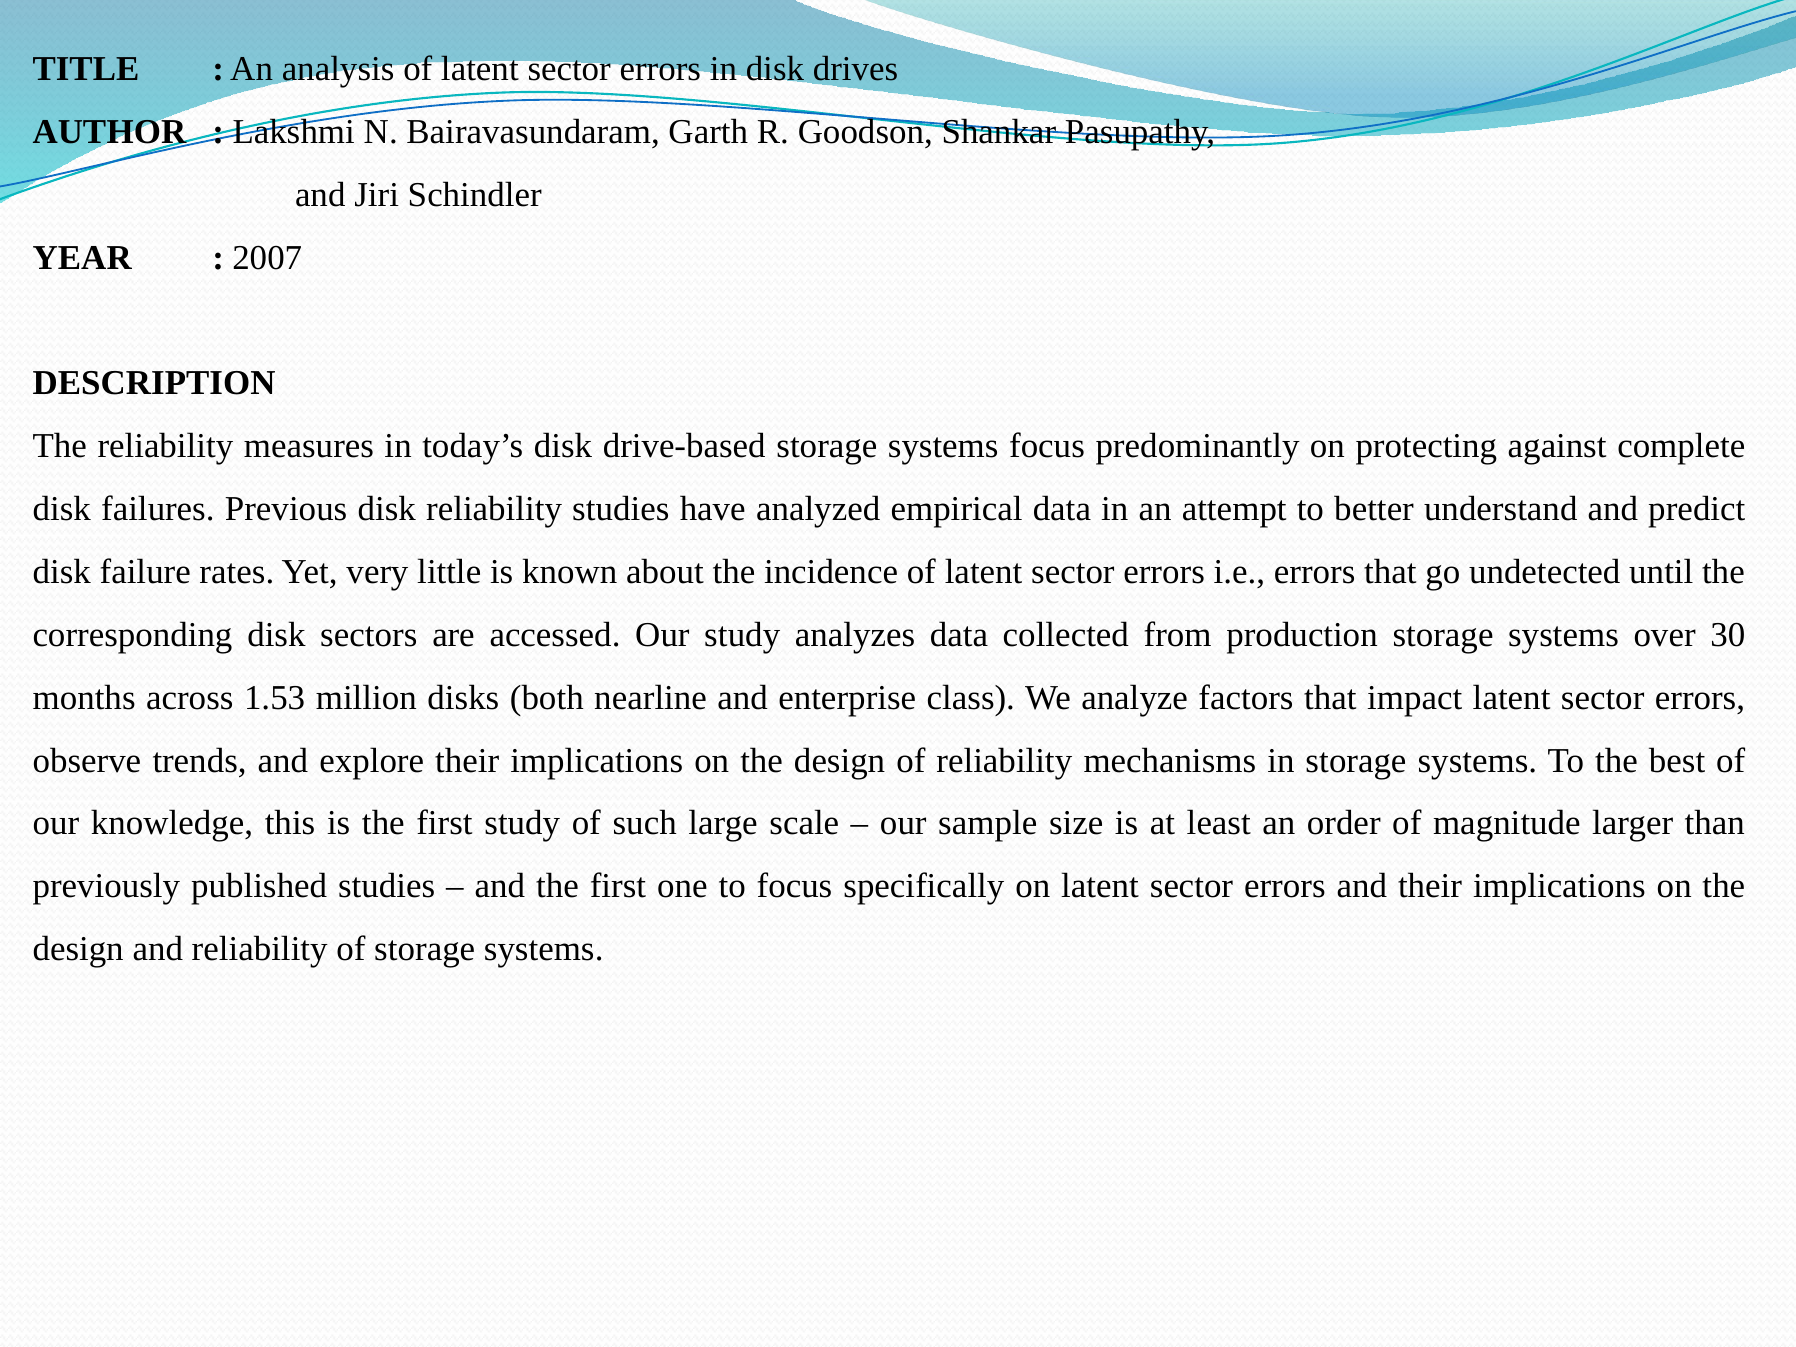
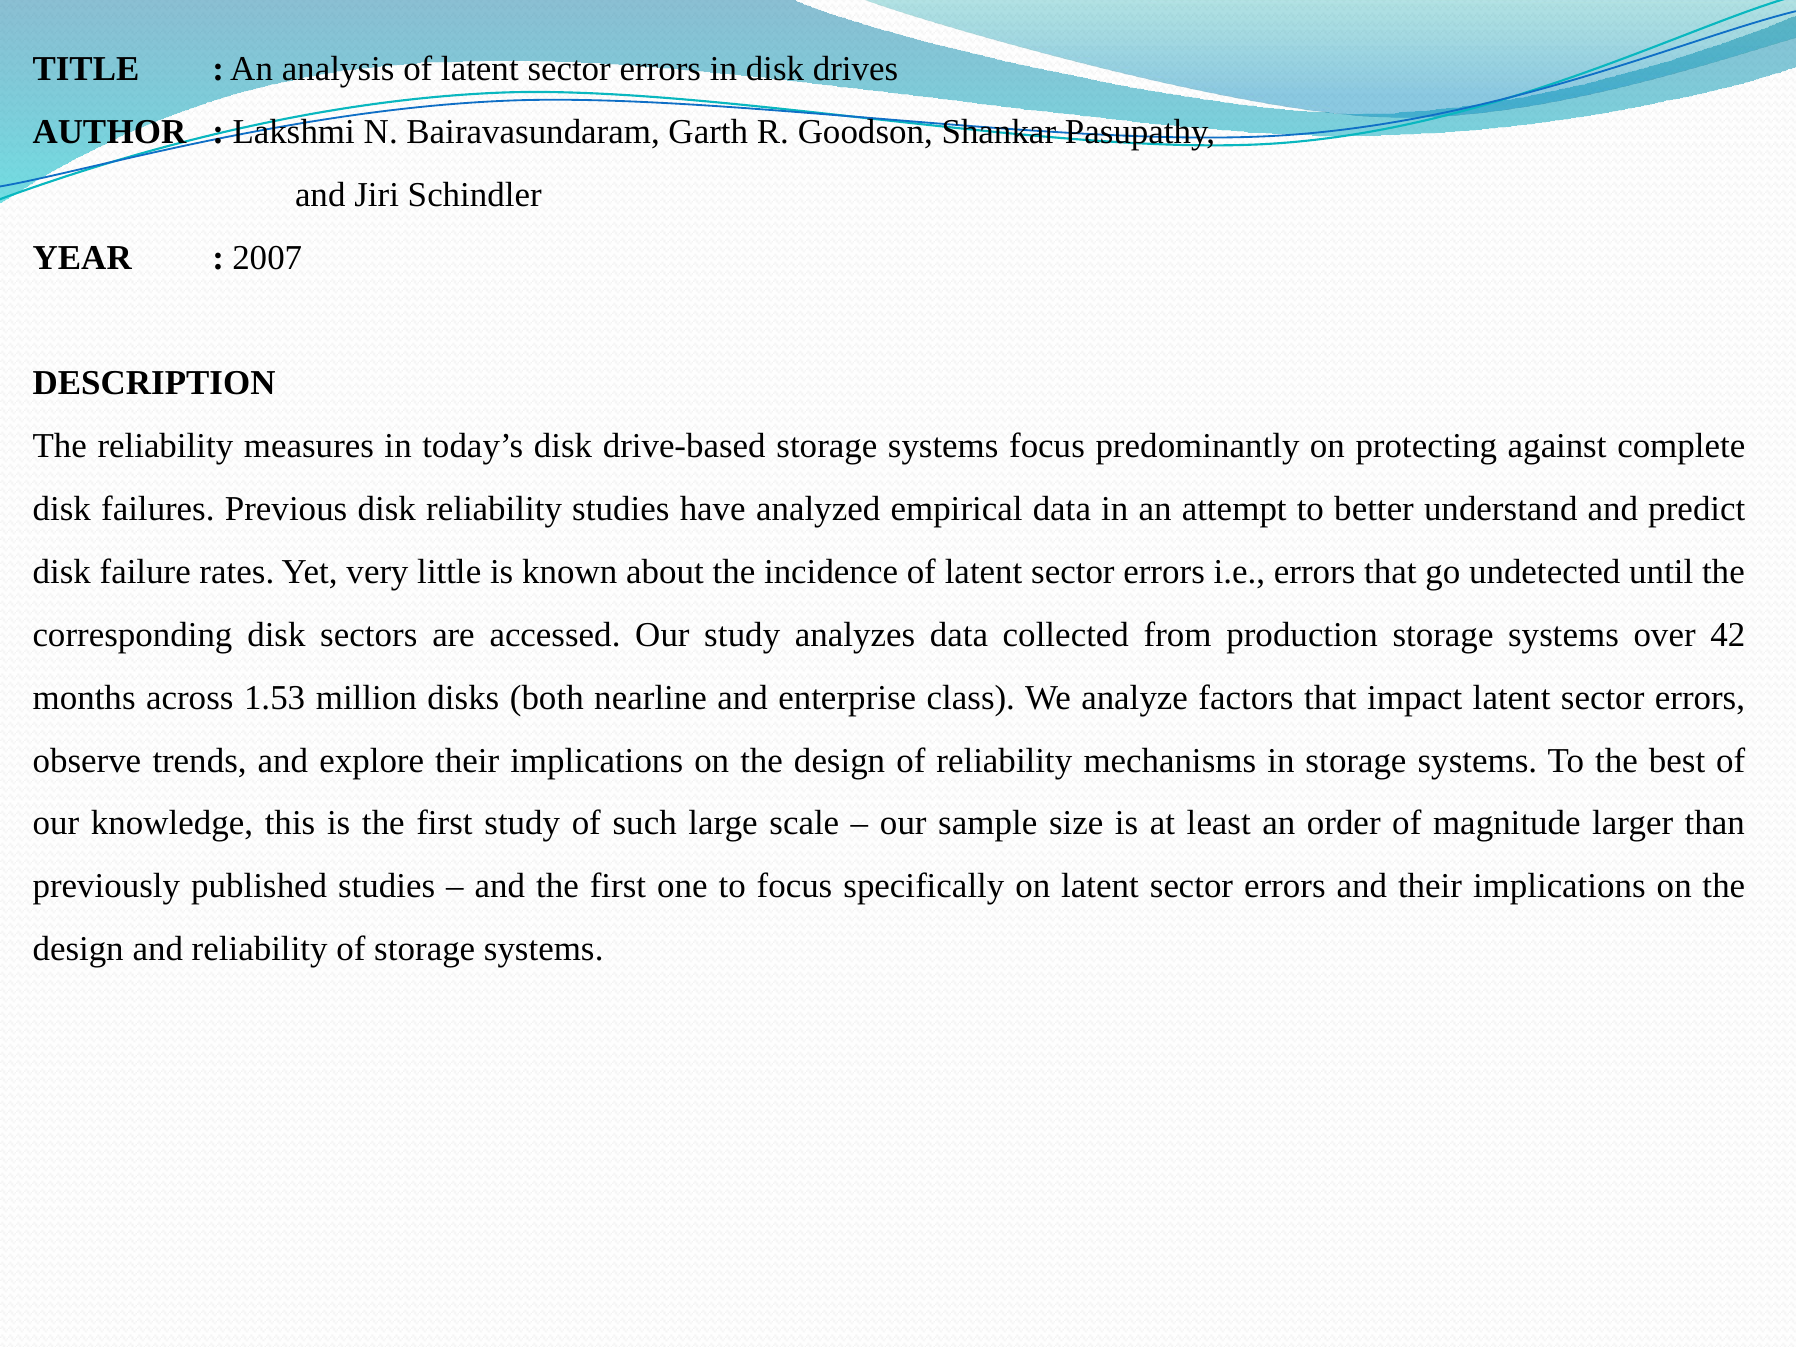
30: 30 -> 42 (1728, 635)
